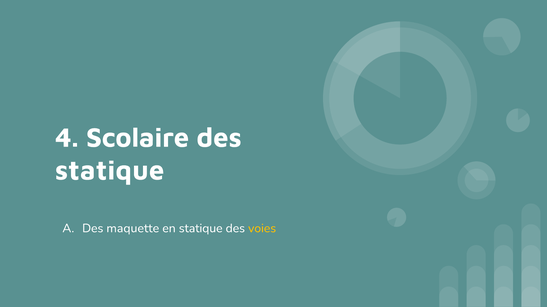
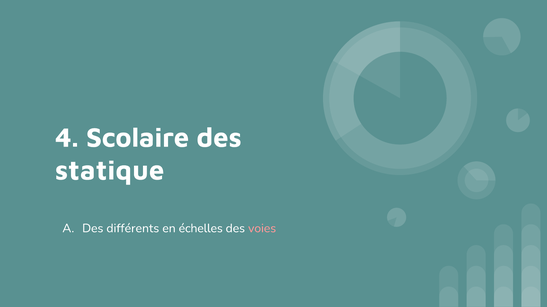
maquette: maquette -> différents (133, 229)
en statique: statique -> échelles (201, 229)
voies colour: yellow -> pink (262, 229)
